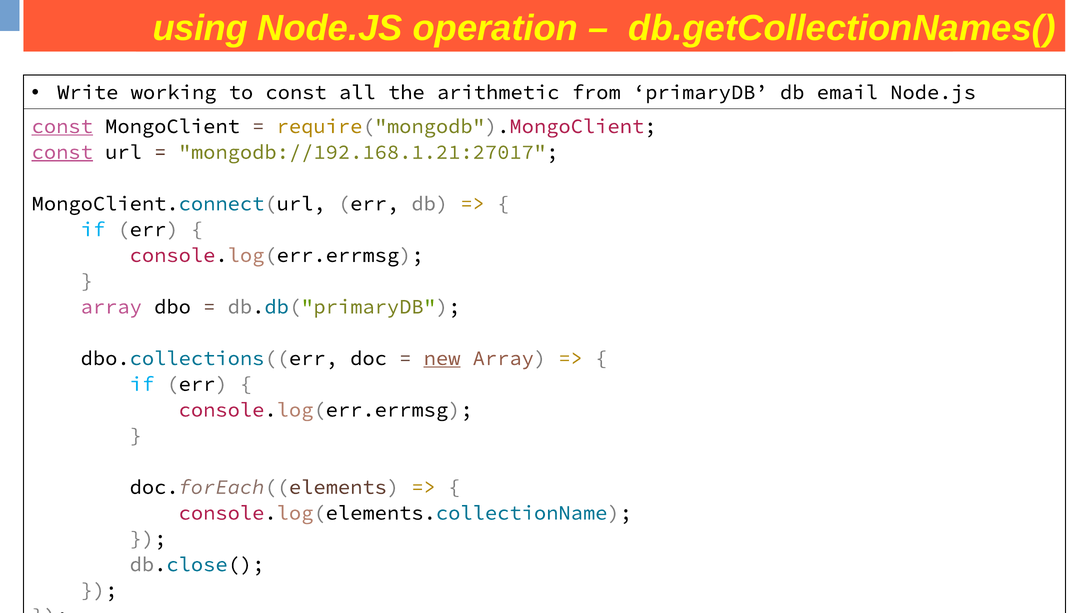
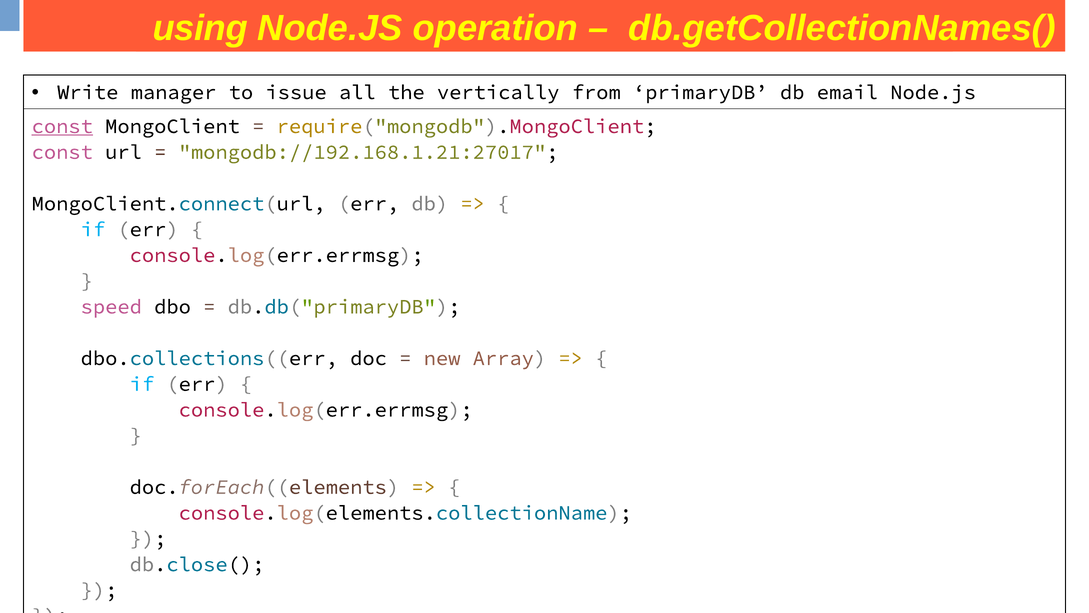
working: working -> manager (174, 92)
to const: const -> issue (296, 92)
arithmetic: arithmetic -> vertically (498, 92)
const underline: present -> none (62, 152)
array: array -> speed (111, 306)
new underline: present -> none (442, 358)
